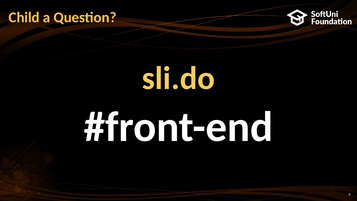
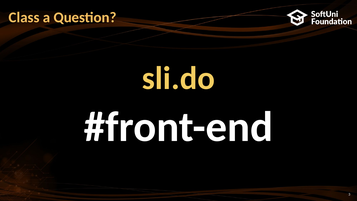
Child: Child -> Class (24, 17)
